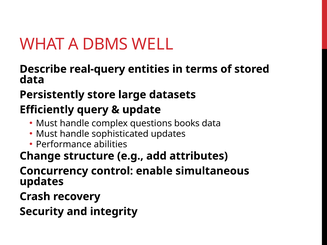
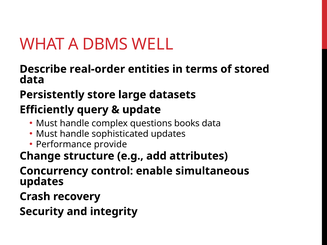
real-query: real-query -> real-order (97, 69)
abilities: abilities -> provide (111, 145)
